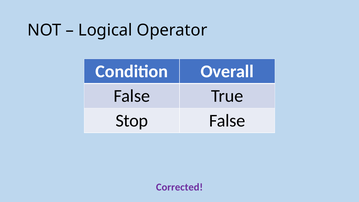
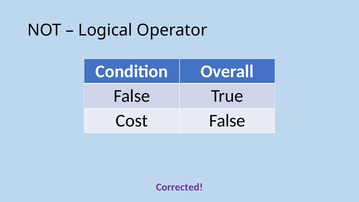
Stop: Stop -> Cost (132, 121)
